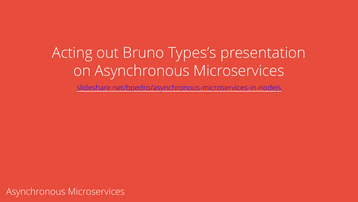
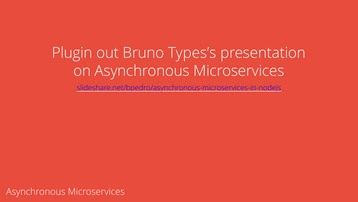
Acting: Acting -> Plugin (72, 53)
